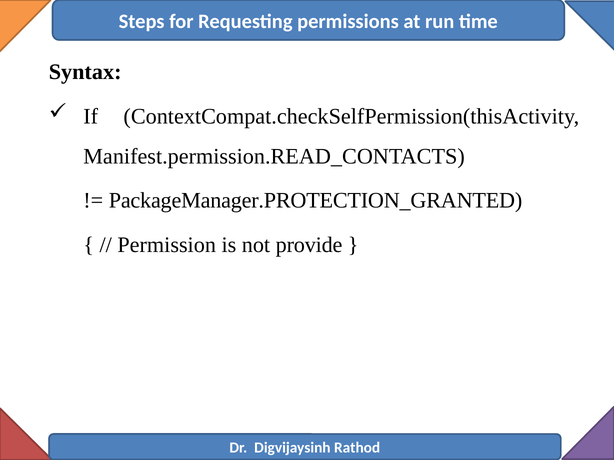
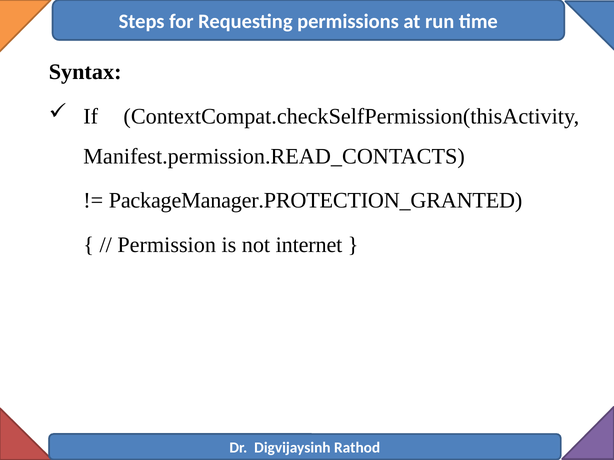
provide: provide -> internet (309, 245)
